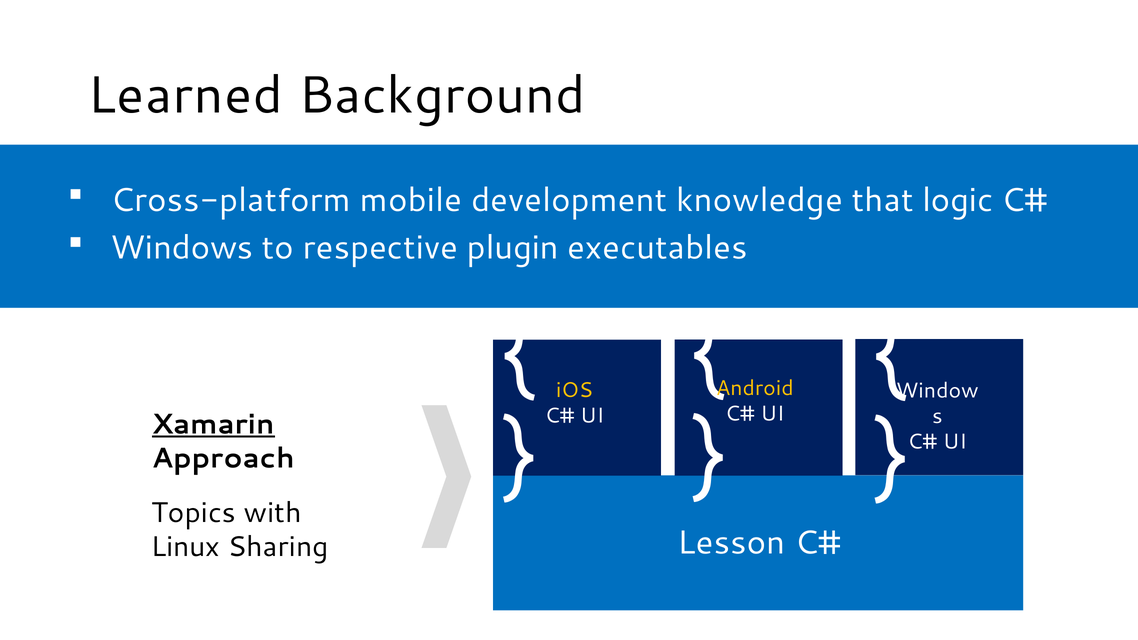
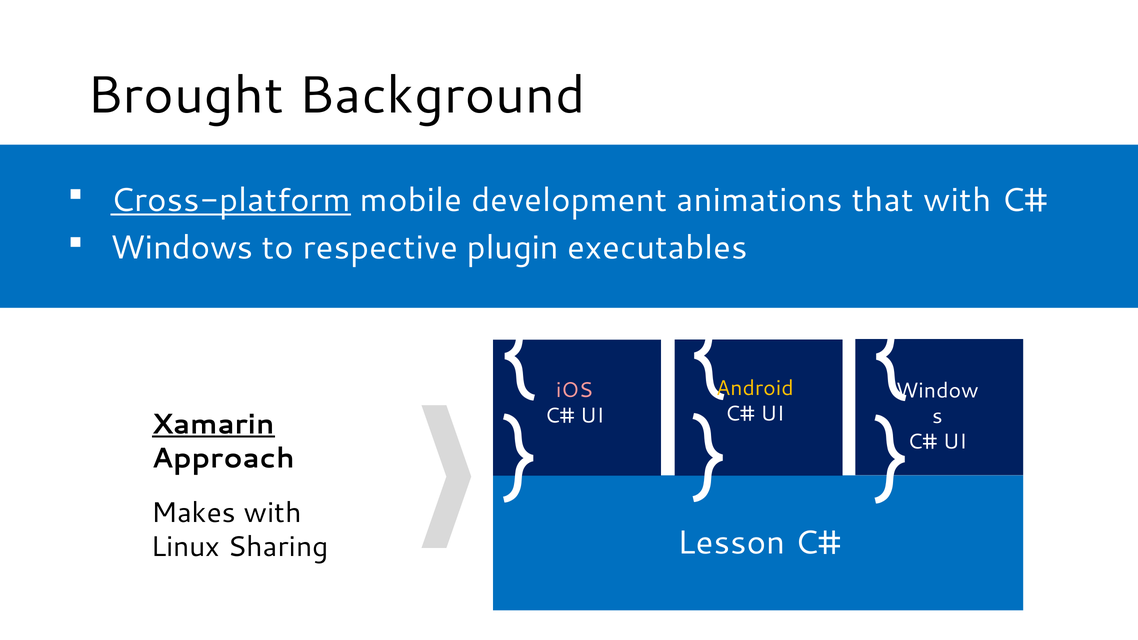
Learned: Learned -> Brought (185, 96)
Cross-platform underline: none -> present (231, 200)
knowledge: knowledge -> animations (760, 200)
that logic: logic -> with (957, 200)
iOS colour: yellow -> pink (574, 390)
Topics: Topics -> Makes (194, 513)
